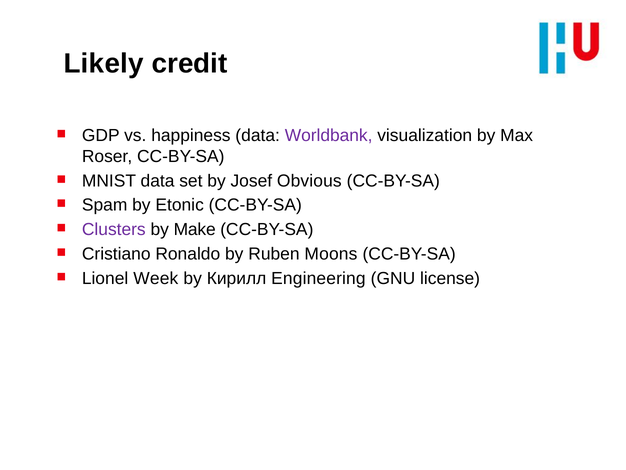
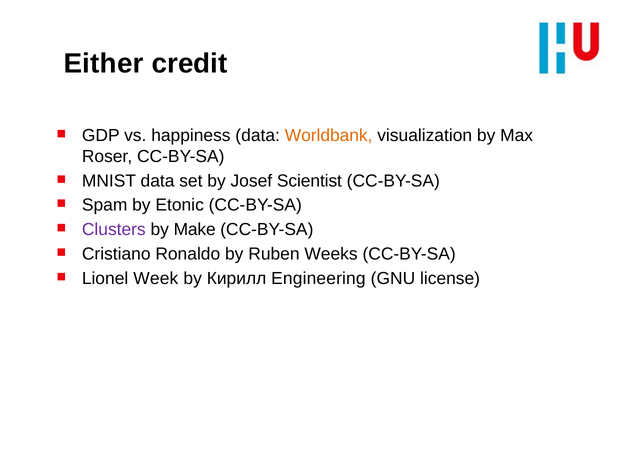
Likely: Likely -> Either (104, 63)
Worldbank colour: purple -> orange (329, 135)
Obvious: Obvious -> Scientist (309, 181)
Moons: Moons -> Weeks (331, 254)
